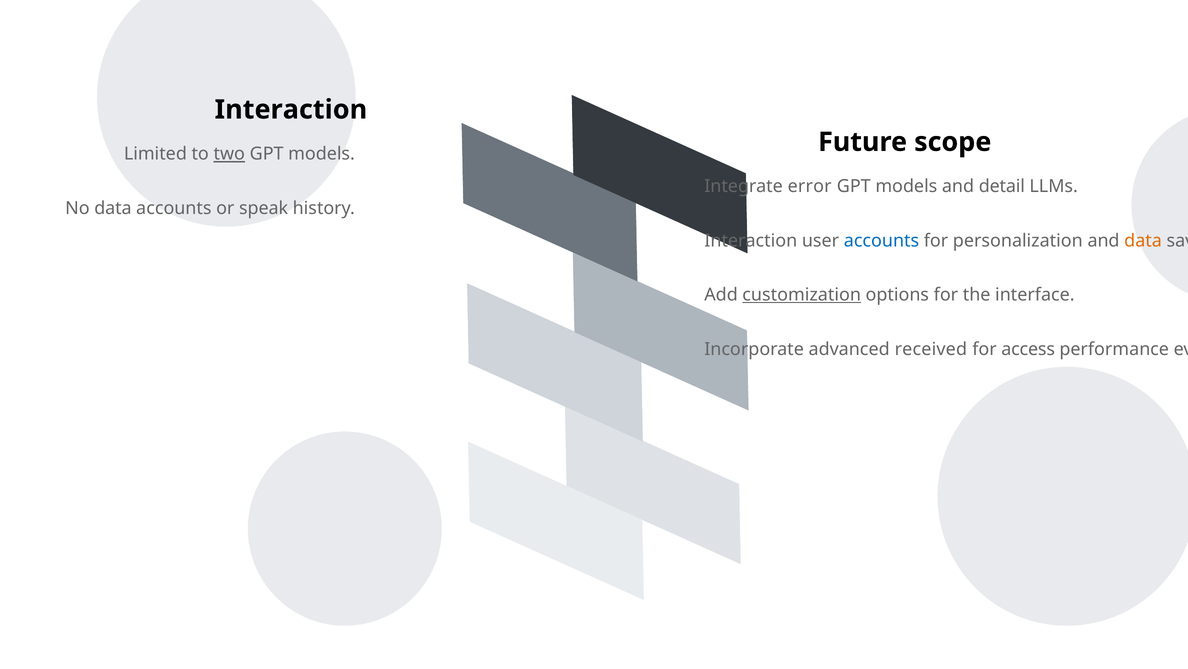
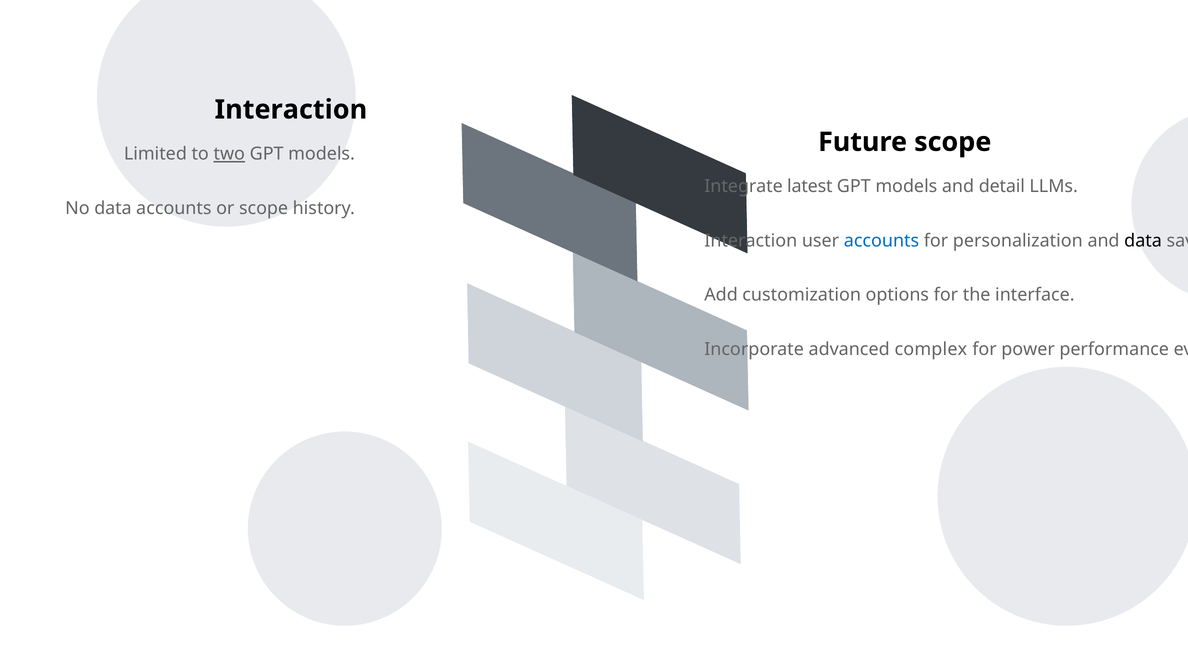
error: error -> latest (810, 186)
or speak: speak -> scope (264, 208)
data colour: orange -> black (1143, 240)
customization underline: present -> none (802, 295)
received: received -> complex (931, 349)
access: access -> power (1028, 349)
